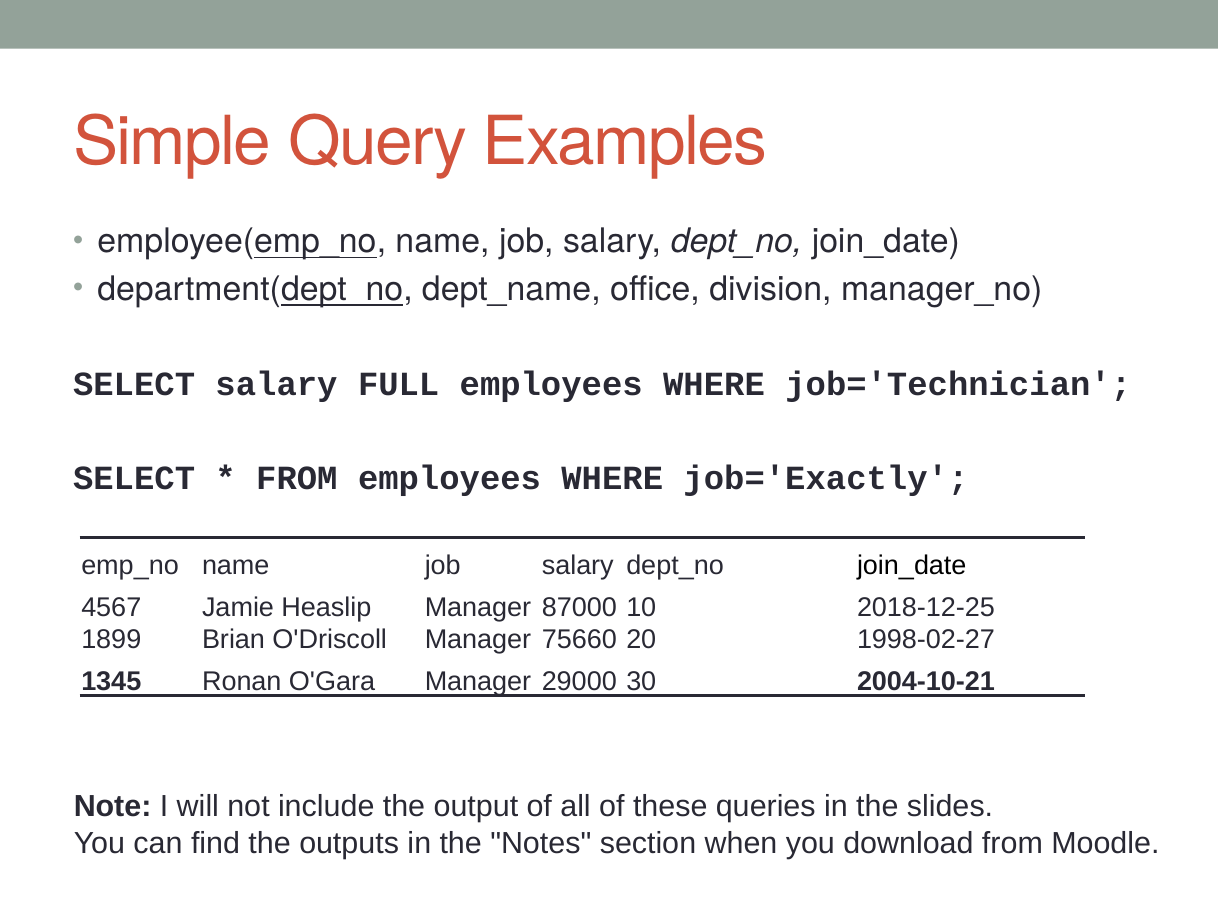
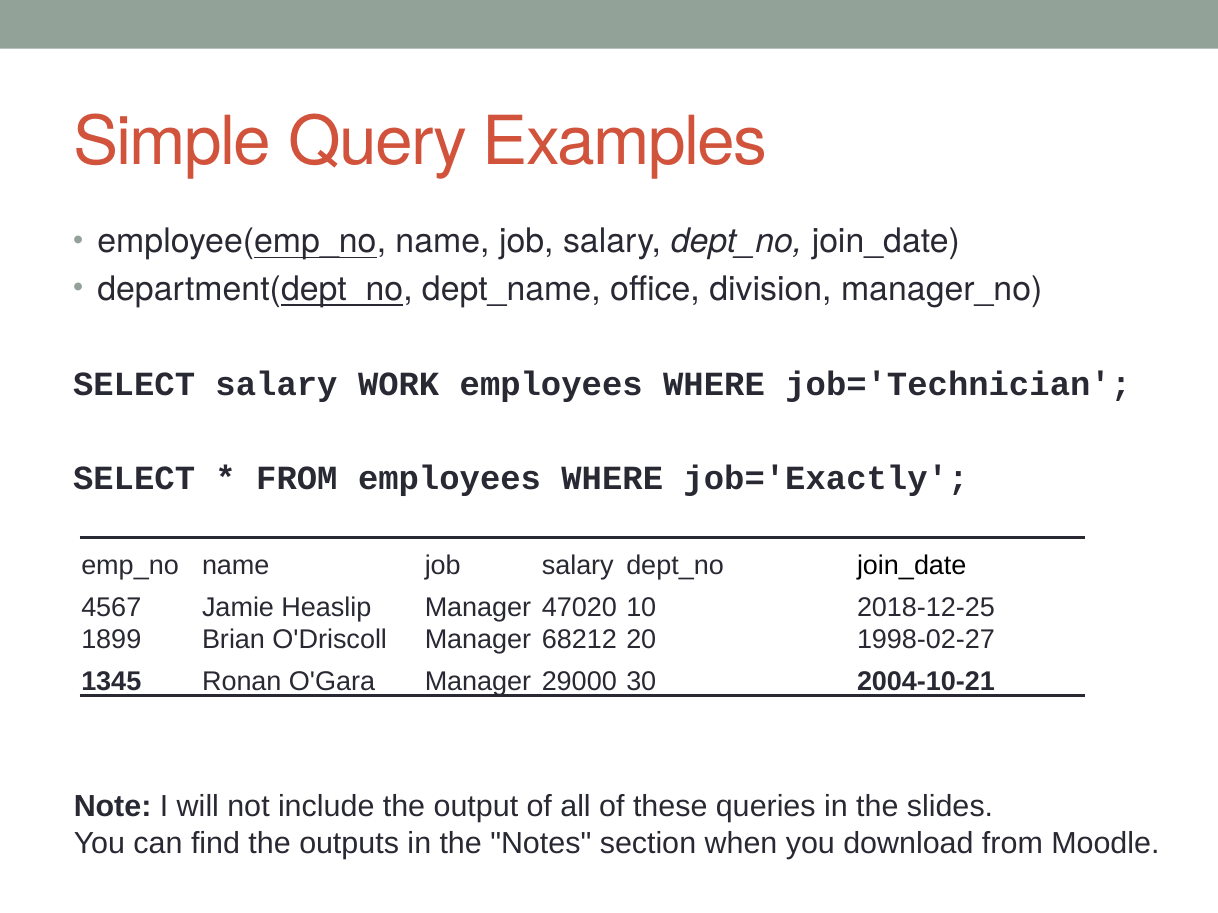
FULL: FULL -> WORK (399, 384)
87000: 87000 -> 47020 (579, 608)
75660: 75660 -> 68212 (579, 639)
